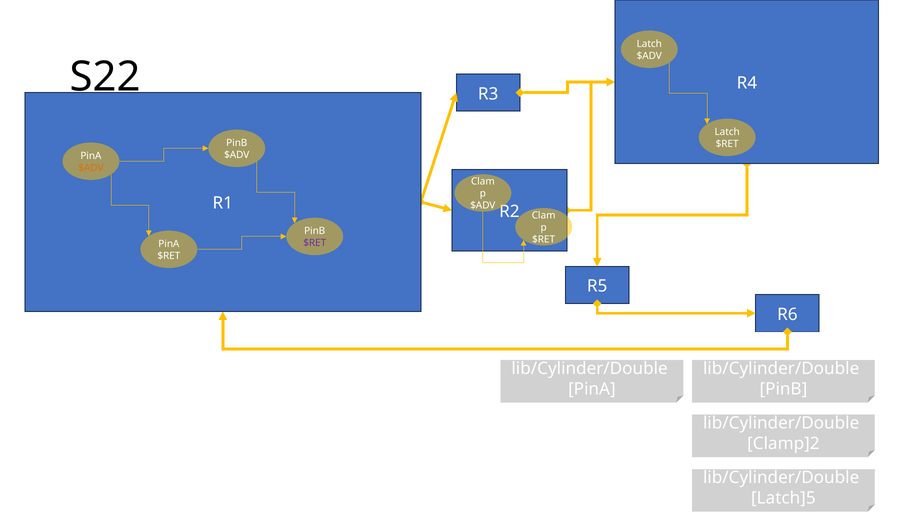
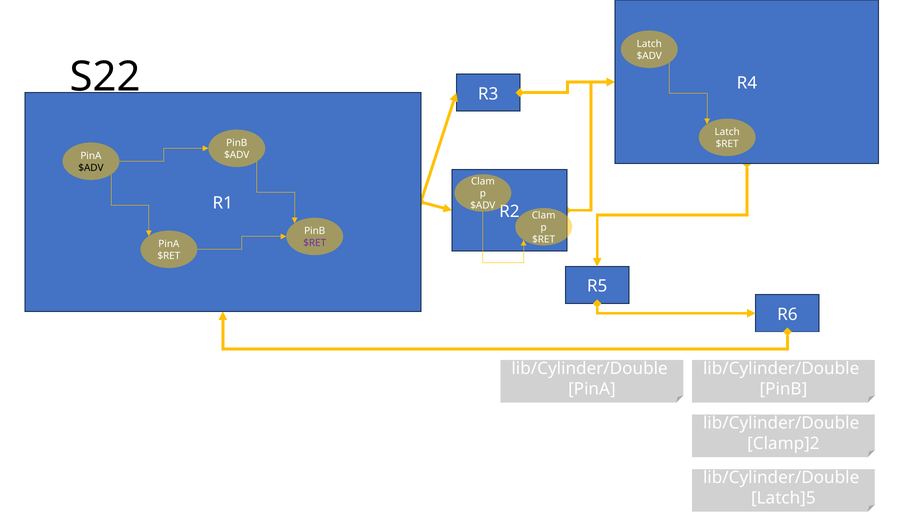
$ADV colour: orange -> black (91, 168)
